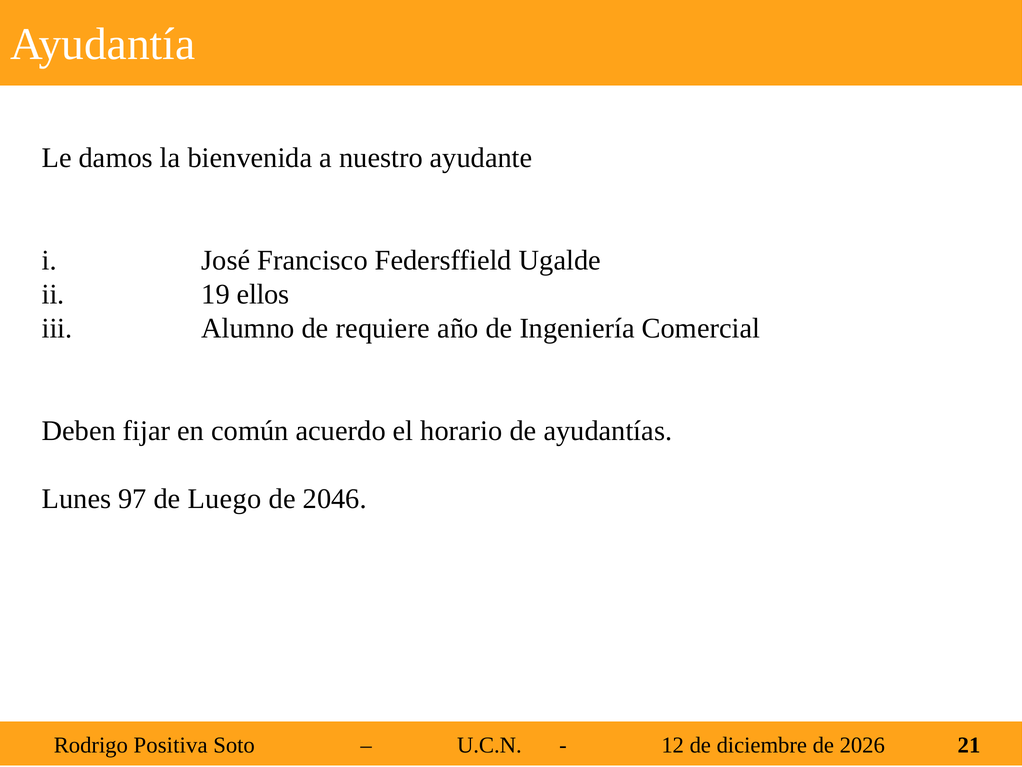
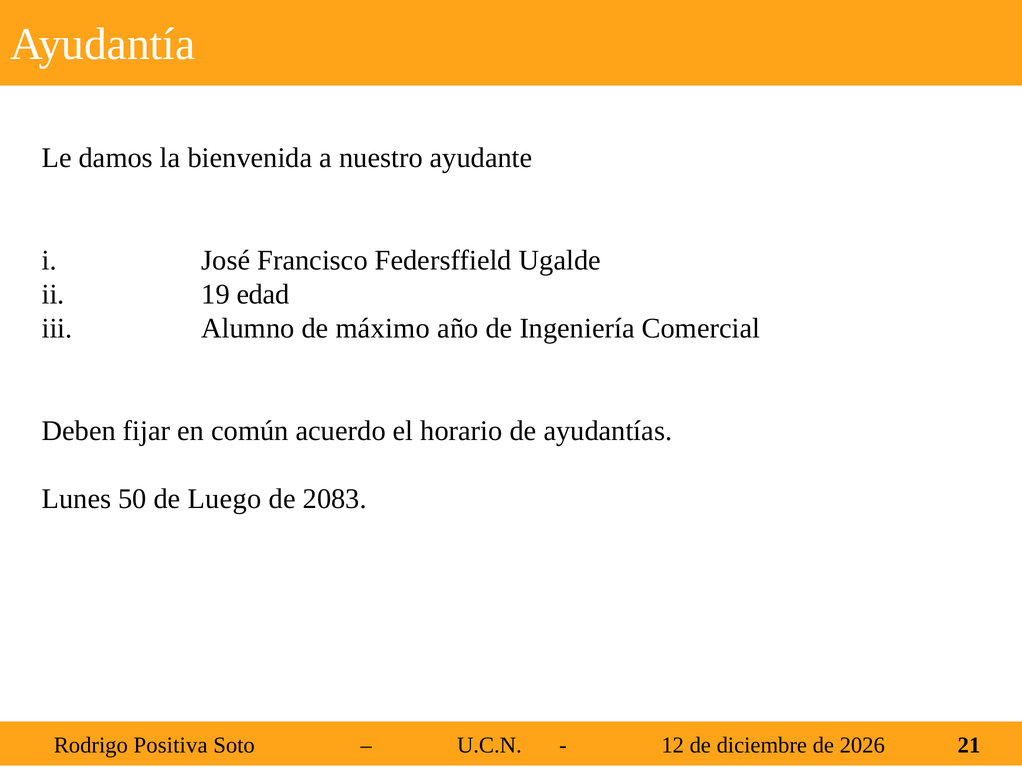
ellos: ellos -> edad (263, 294)
requiere: requiere -> máximo (383, 328)
97: 97 -> 50 (132, 499)
2046: 2046 -> 2083 (335, 499)
